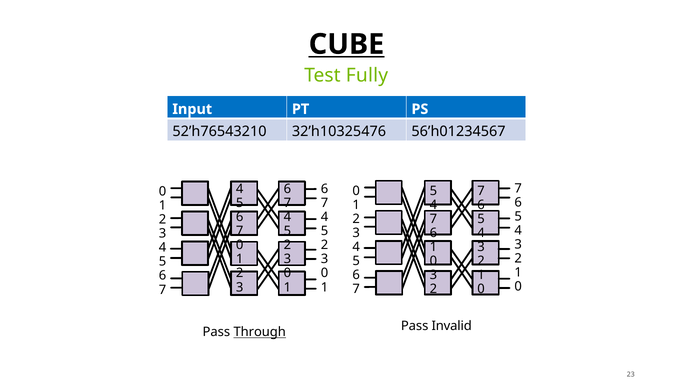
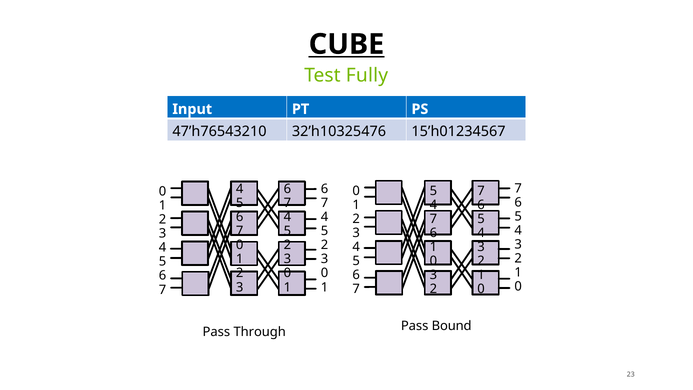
52’h76543210: 52’h76543210 -> 47’h76543210 (219, 132)
56’h01234567: 56’h01234567 -> 15’h01234567 (459, 132)
Invalid: Invalid -> Bound (452, 326)
Through underline: present -> none (260, 332)
